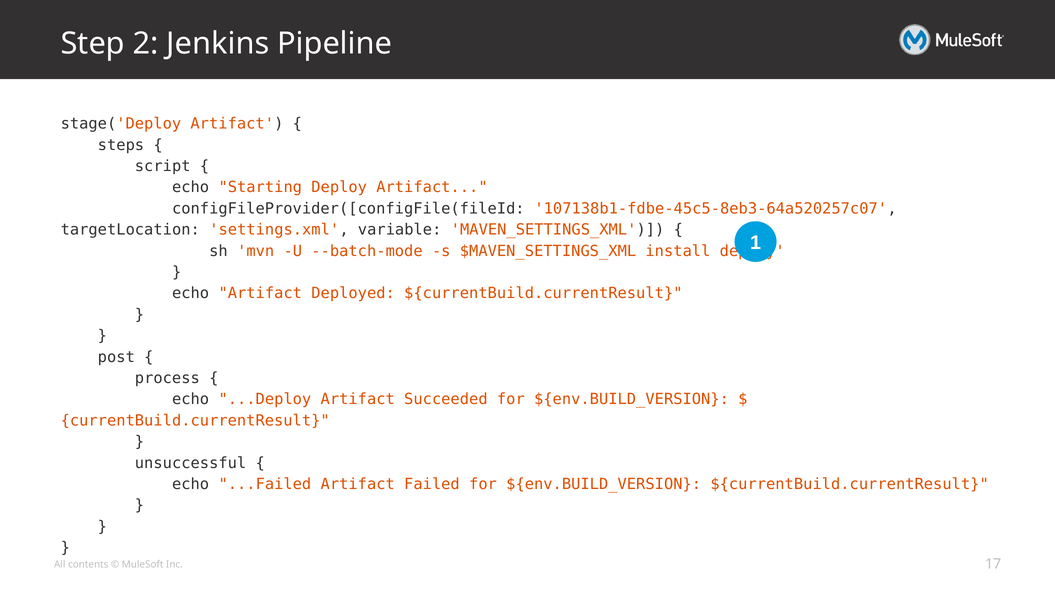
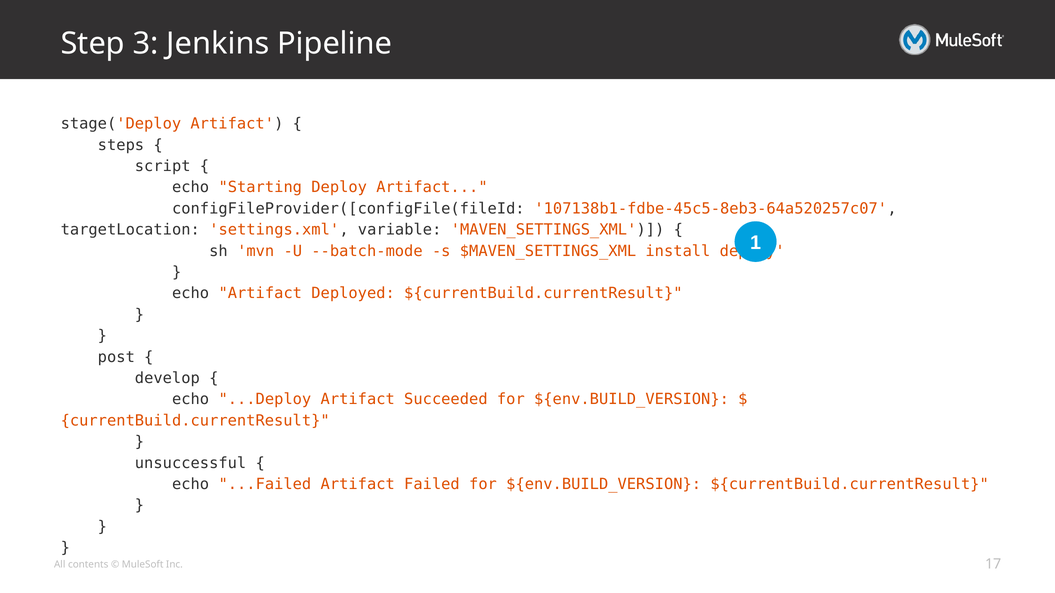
2: 2 -> 3 (146, 44)
process: process -> develop (167, 379)
